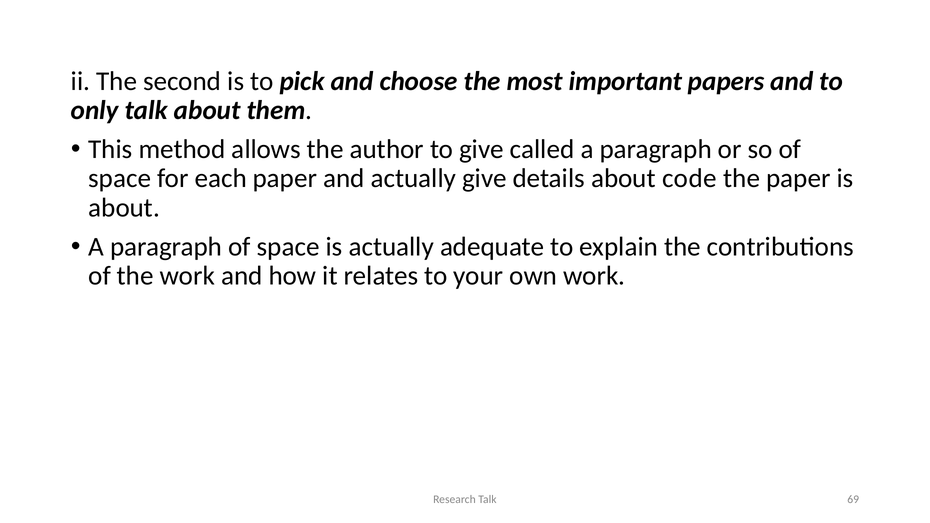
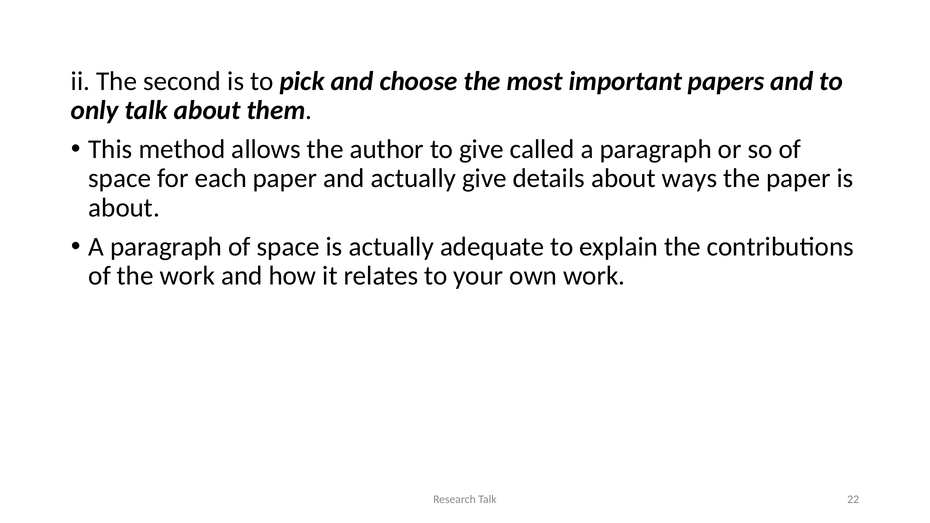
code: code -> ways (690, 179)
69: 69 -> 22 (853, 499)
